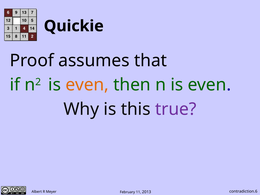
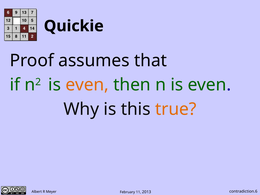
true colour: purple -> orange (176, 109)
